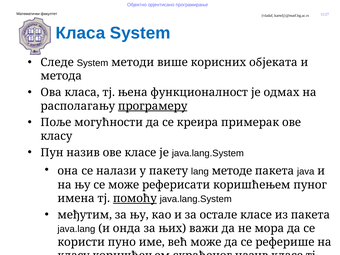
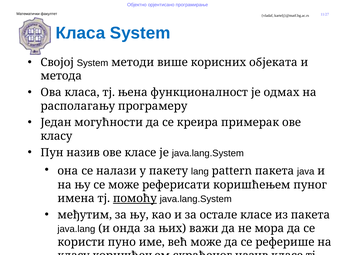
Следе: Следе -> Својој (57, 62)
програмеру underline: present -> none (153, 106)
Поље: Поље -> Један (56, 122)
методе: методе -> pattern (232, 171)
